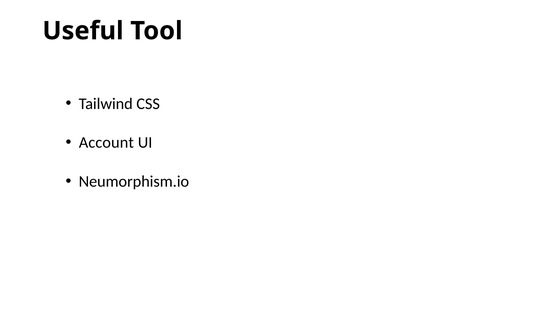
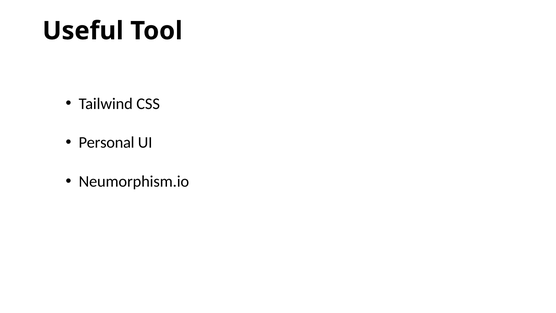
Account: Account -> Personal (107, 143)
